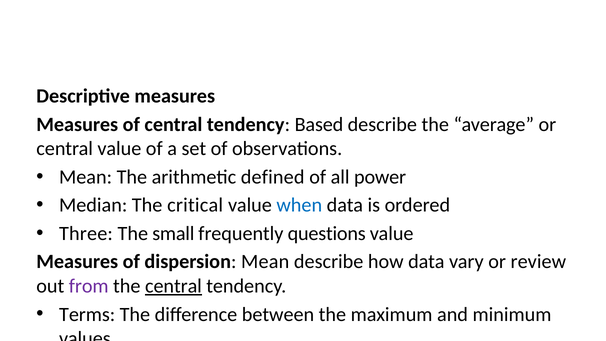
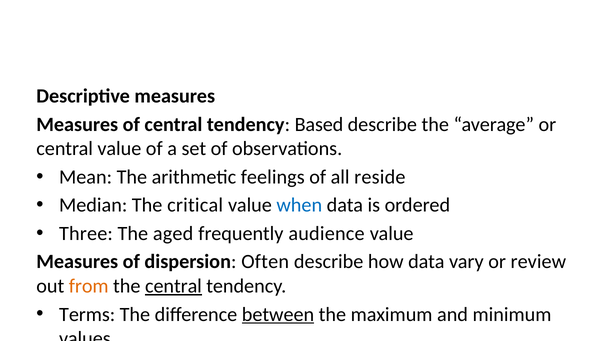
defined: defined -> feelings (273, 177)
power: power -> reside (380, 177)
small: small -> aged (173, 233)
questions: questions -> audience (327, 233)
dispersion Mean: Mean -> Often (265, 262)
from colour: purple -> orange (89, 286)
between underline: none -> present (278, 314)
